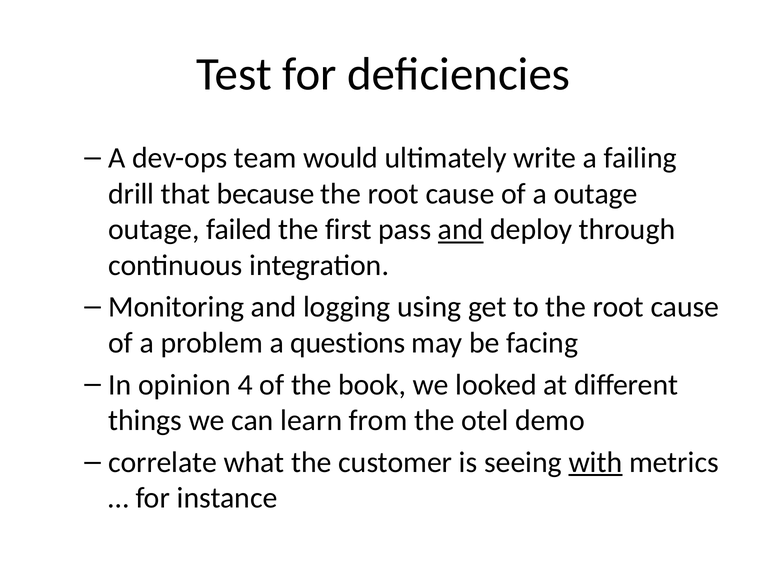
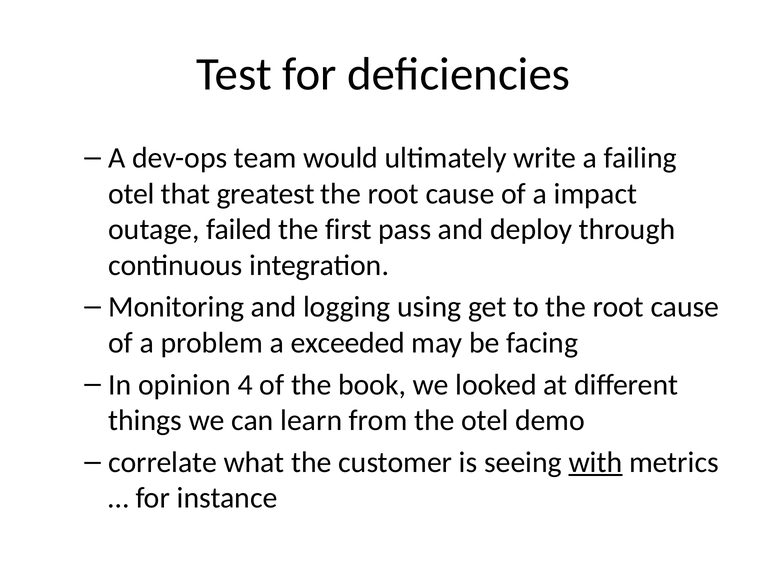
drill: drill -> otel (131, 194)
because: because -> greatest (266, 194)
a outage: outage -> impact (595, 194)
and underline: present -> none (461, 230)
questions: questions -> exceeded (348, 343)
